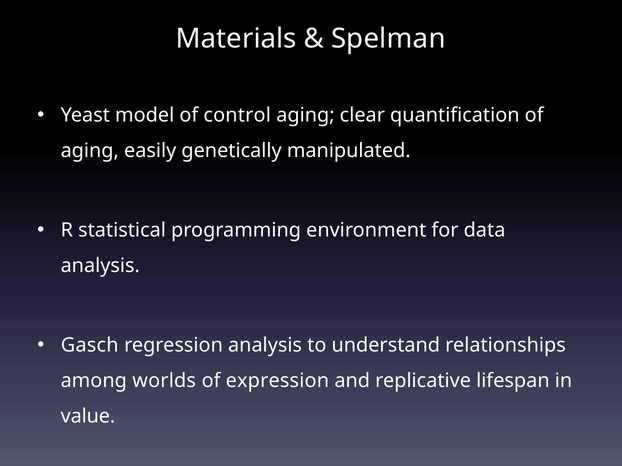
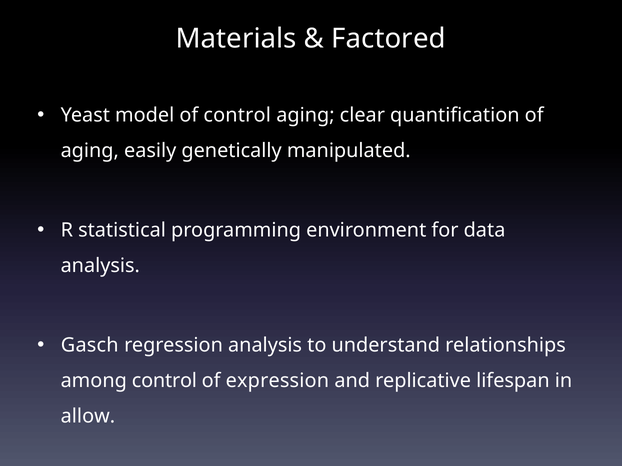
Spelman: Spelman -> Factored (388, 39)
among worlds: worlds -> control (164, 381)
value: value -> allow (88, 417)
